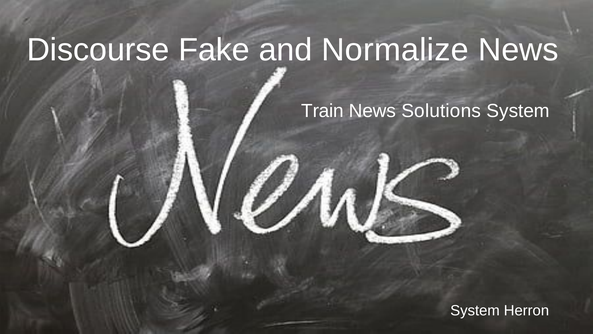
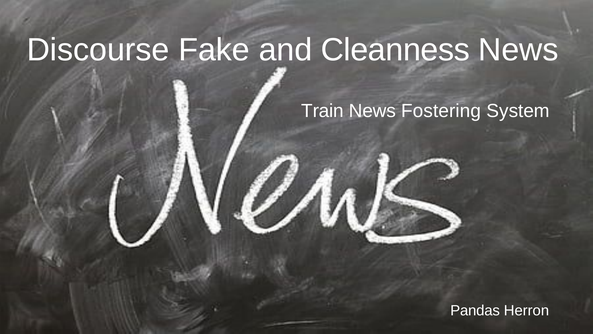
Normalize: Normalize -> Cleanness (395, 50)
Solutions: Solutions -> Fostering (441, 111)
System: System -> Pandas (475, 310)
